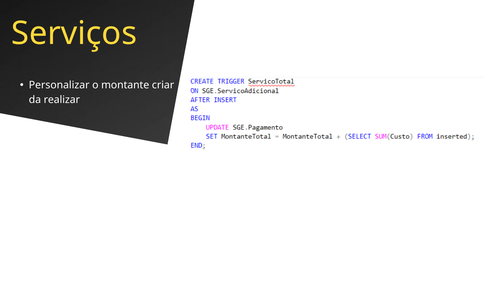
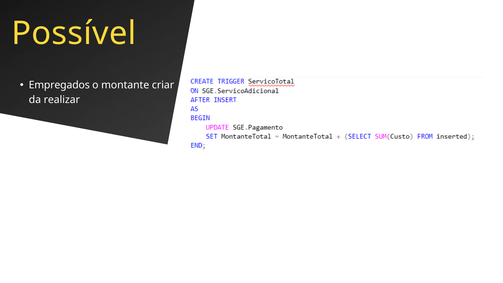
Serviços: Serviços -> Possível (74, 34)
Personalizar: Personalizar -> Empregados (59, 85)
